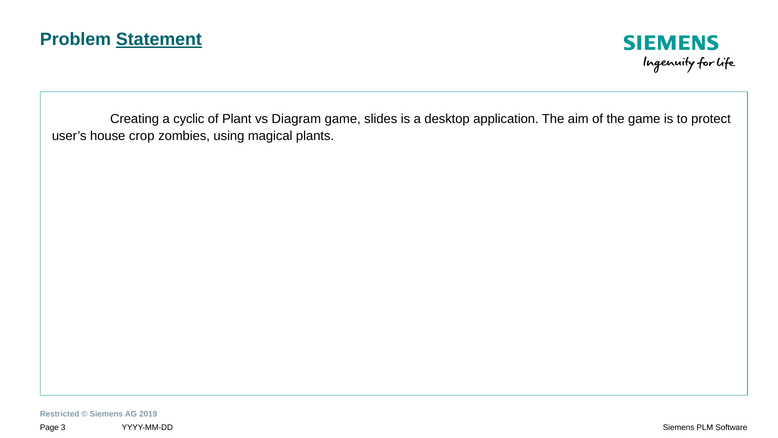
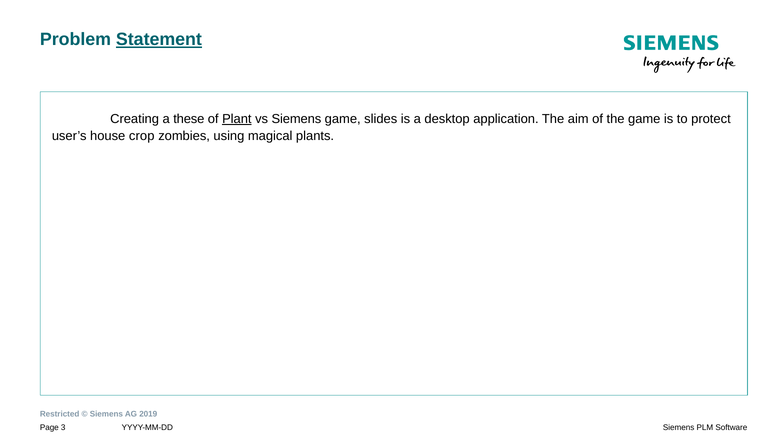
cyclic: cyclic -> these (189, 119)
Plant underline: none -> present (237, 119)
vs Diagram: Diagram -> Siemens (296, 119)
